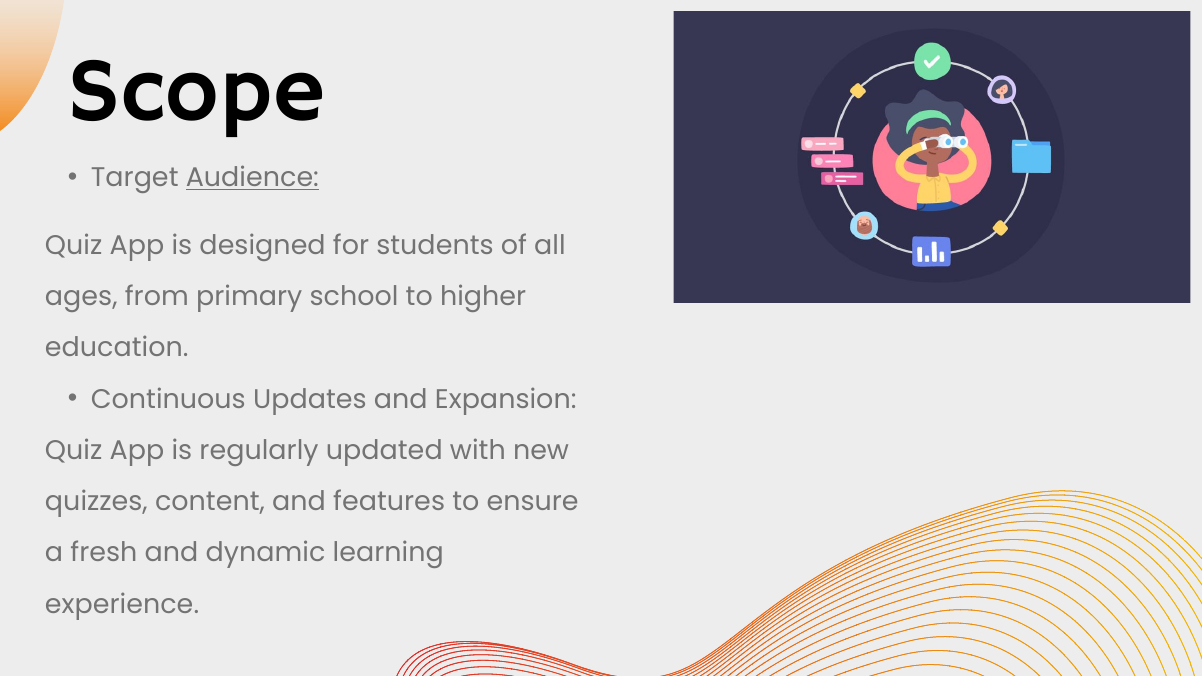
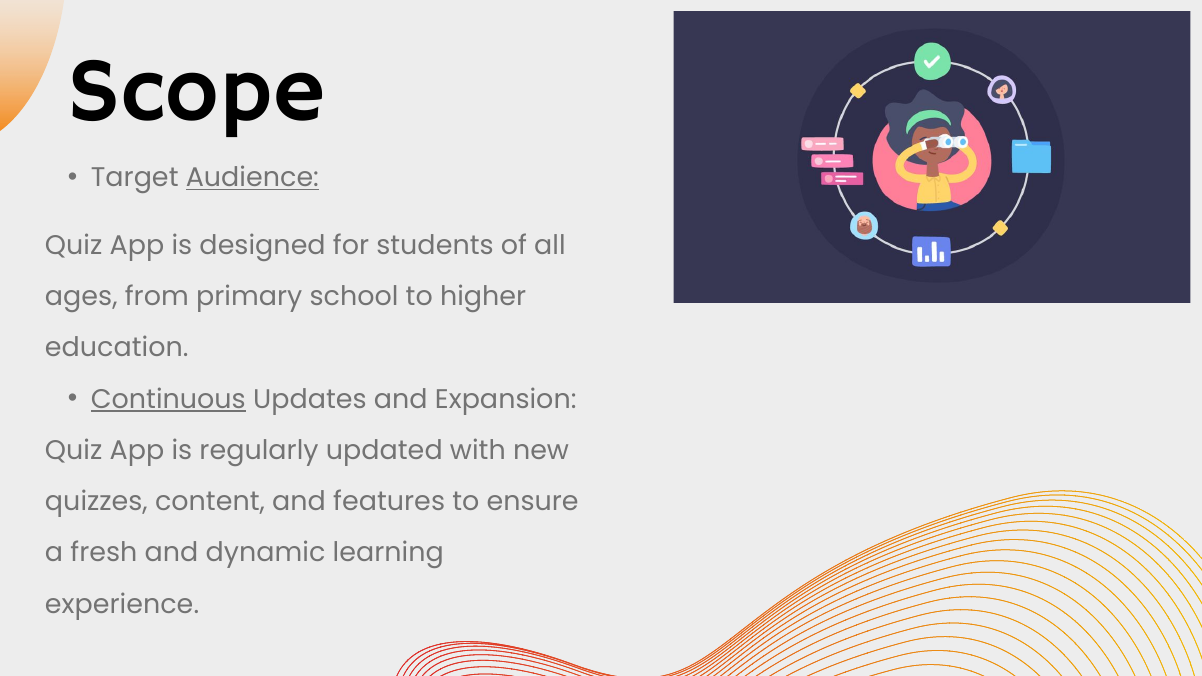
Continuous underline: none -> present (168, 399)
